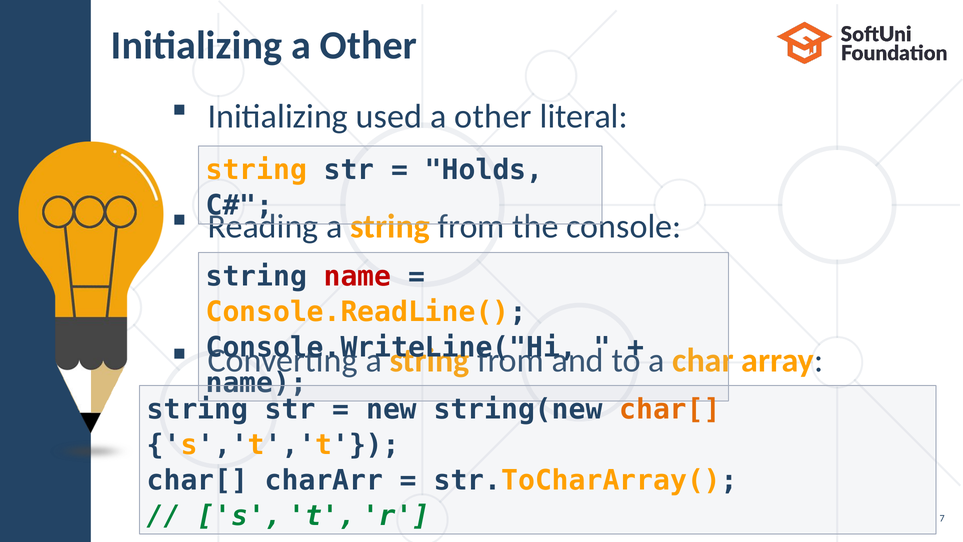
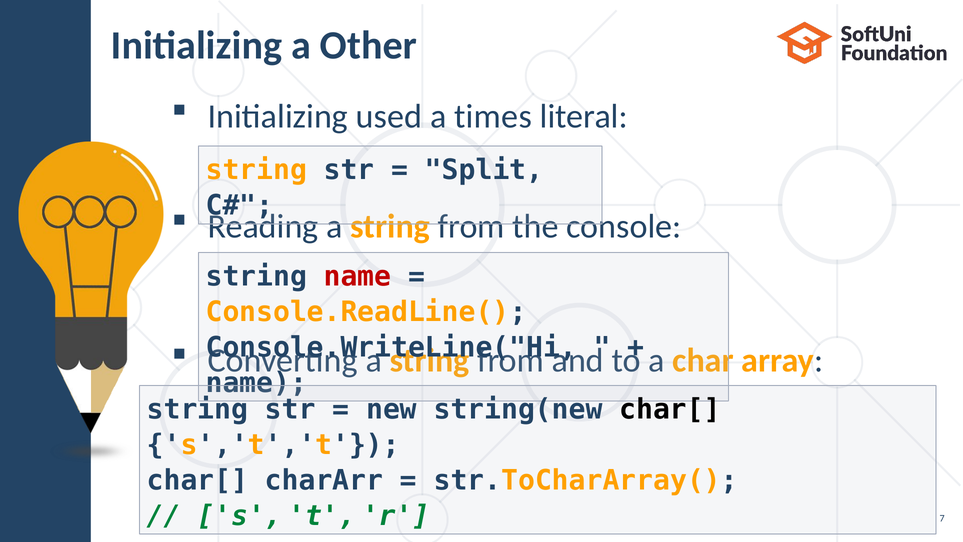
other: other -> times (493, 116)
Holds: Holds -> Split (484, 170)
char[ colour: orange -> black (670, 409)
